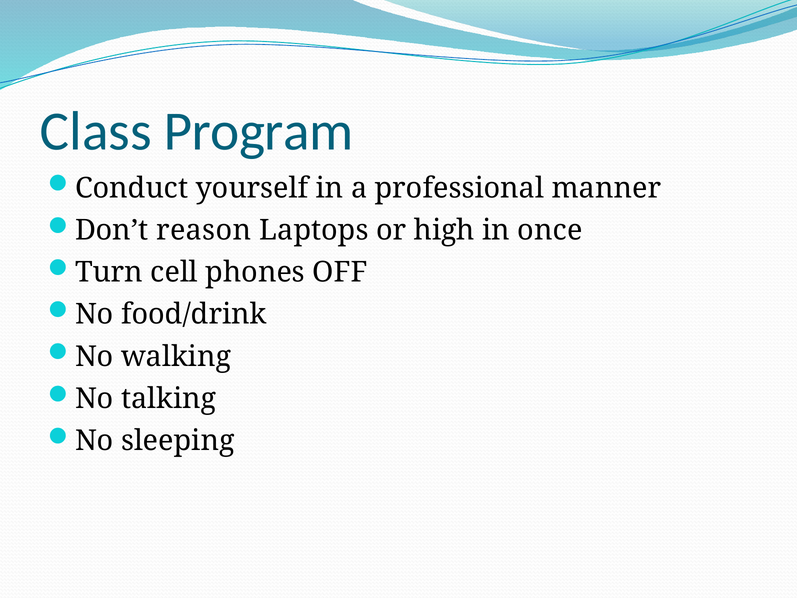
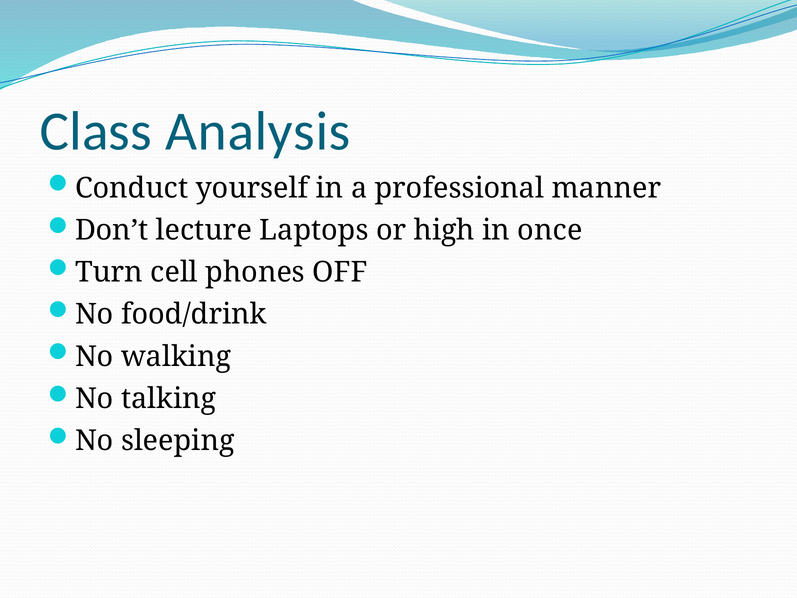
Program: Program -> Analysis (258, 132)
reason: reason -> lecture (204, 230)
